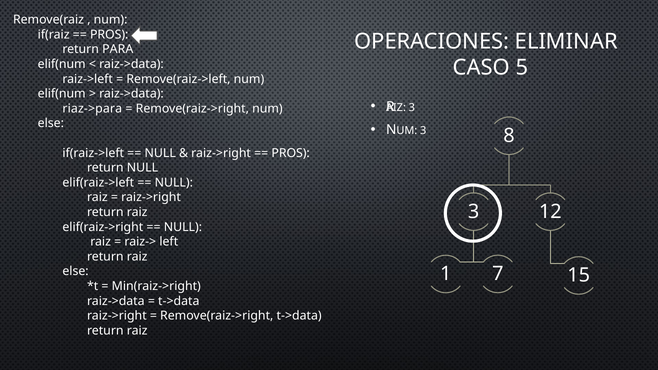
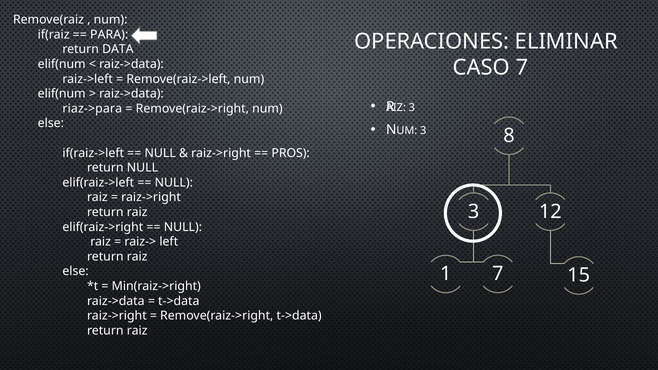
PROS: PROS -> PARA (109, 35)
PARA: PARA -> DATA (118, 49)
CASO 5: 5 -> 7 (522, 68)
